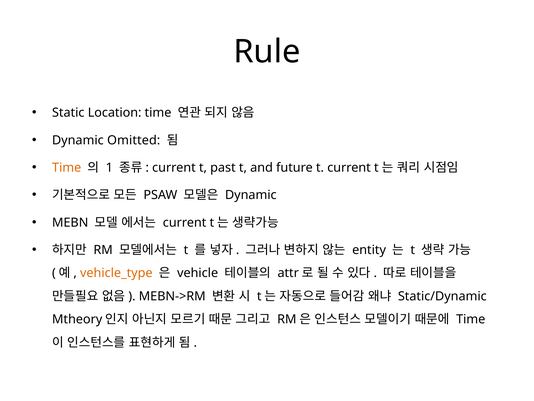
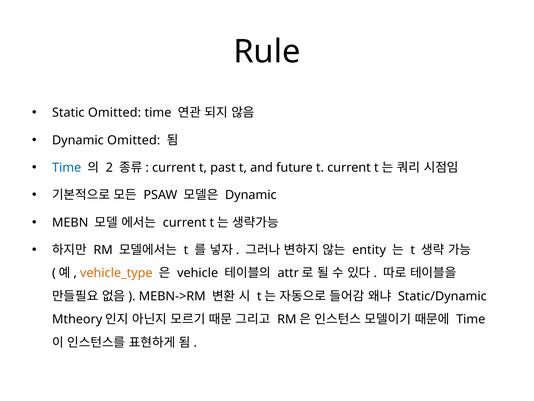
Static Location: Location -> Omitted (114, 113)
Time colour: orange -> blue (67, 167)
1: 1 -> 2 (109, 167)
